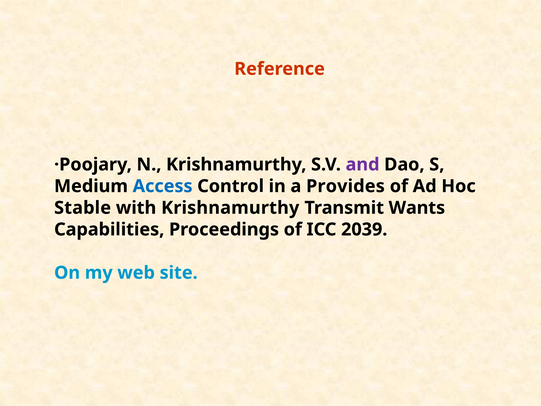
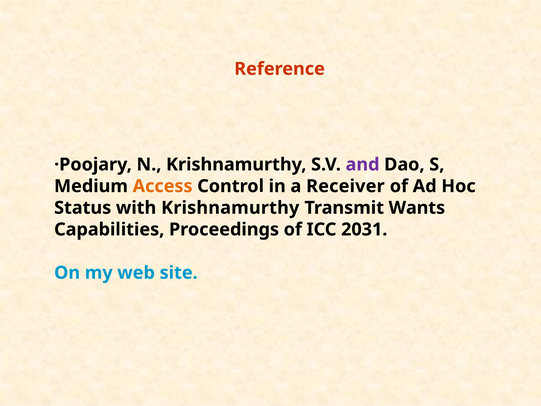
Access colour: blue -> orange (163, 186)
Provides: Provides -> Receiver (345, 186)
Stable: Stable -> Status (83, 208)
2039: 2039 -> 2031 (364, 229)
